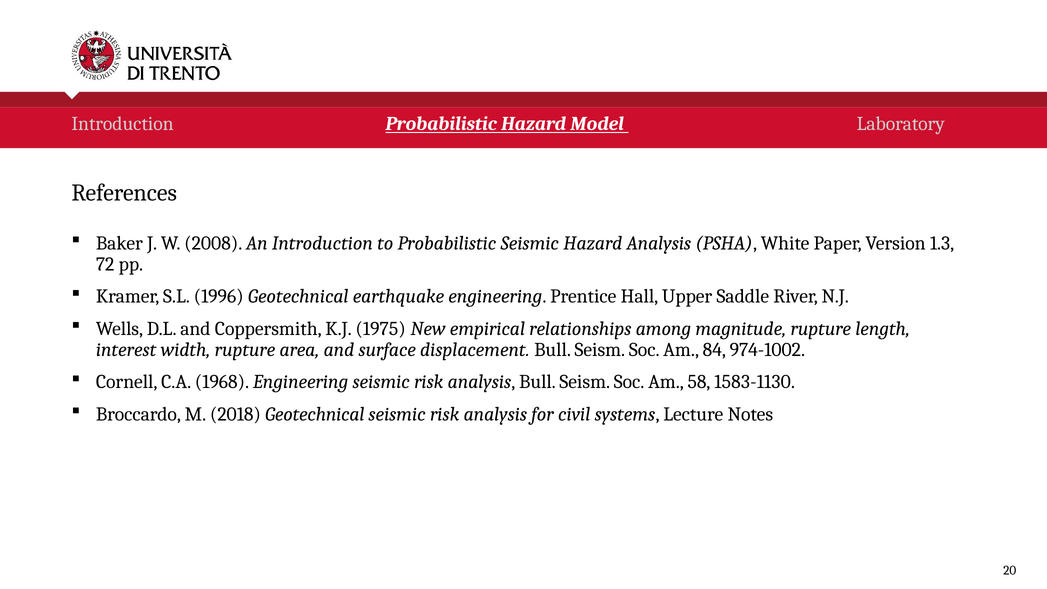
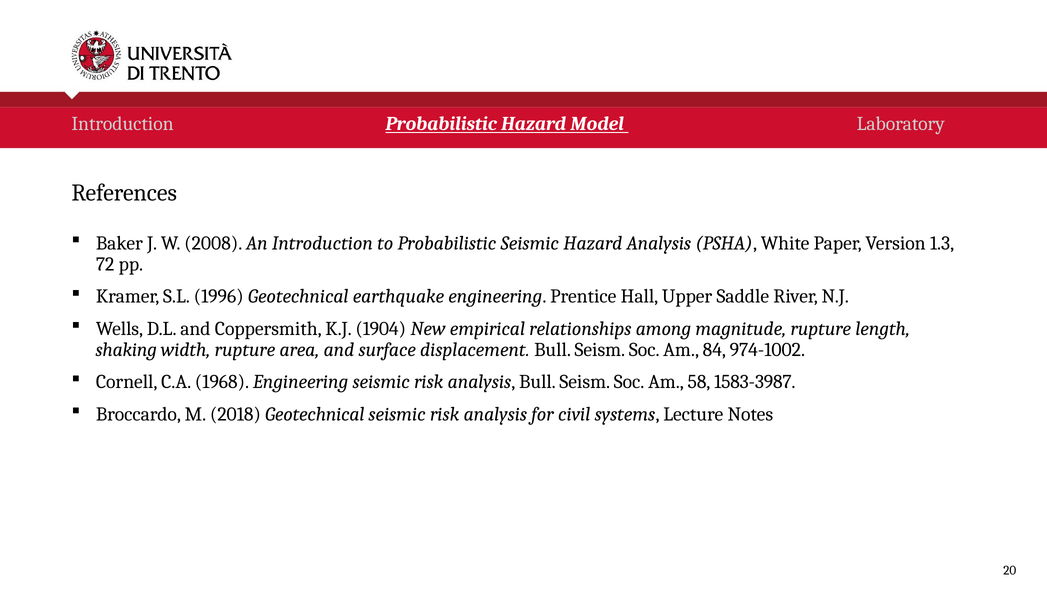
1975: 1975 -> 1904 (381, 329)
interest: interest -> shaking (126, 350)
1583-1130: 1583-1130 -> 1583-3987 (755, 382)
